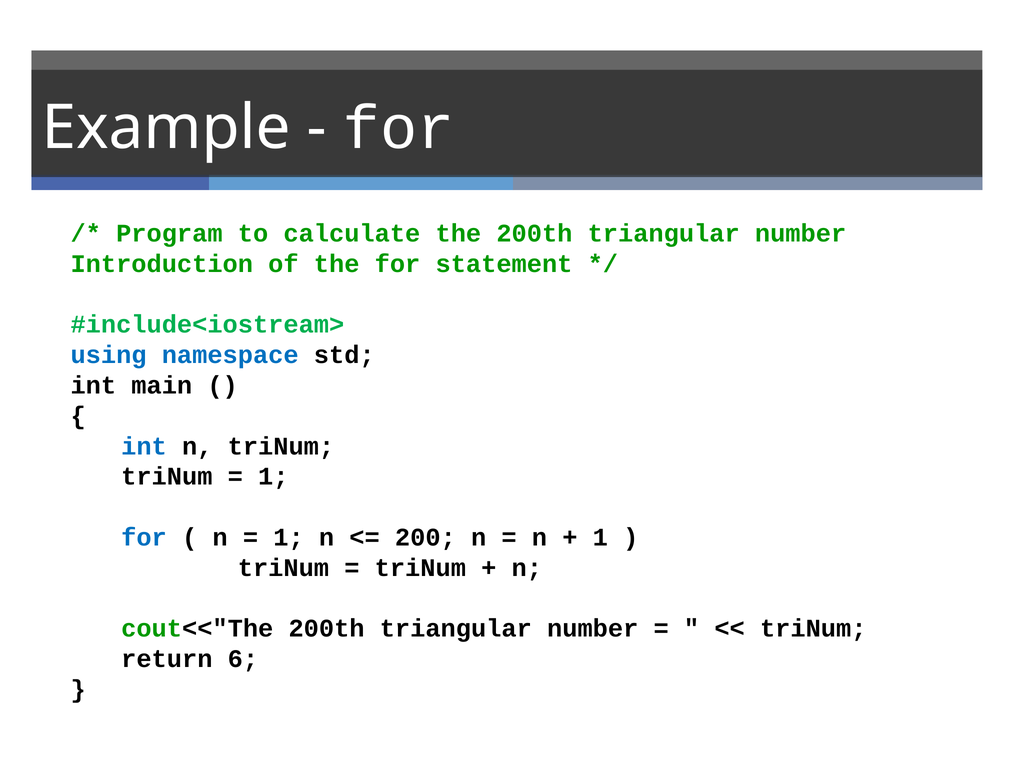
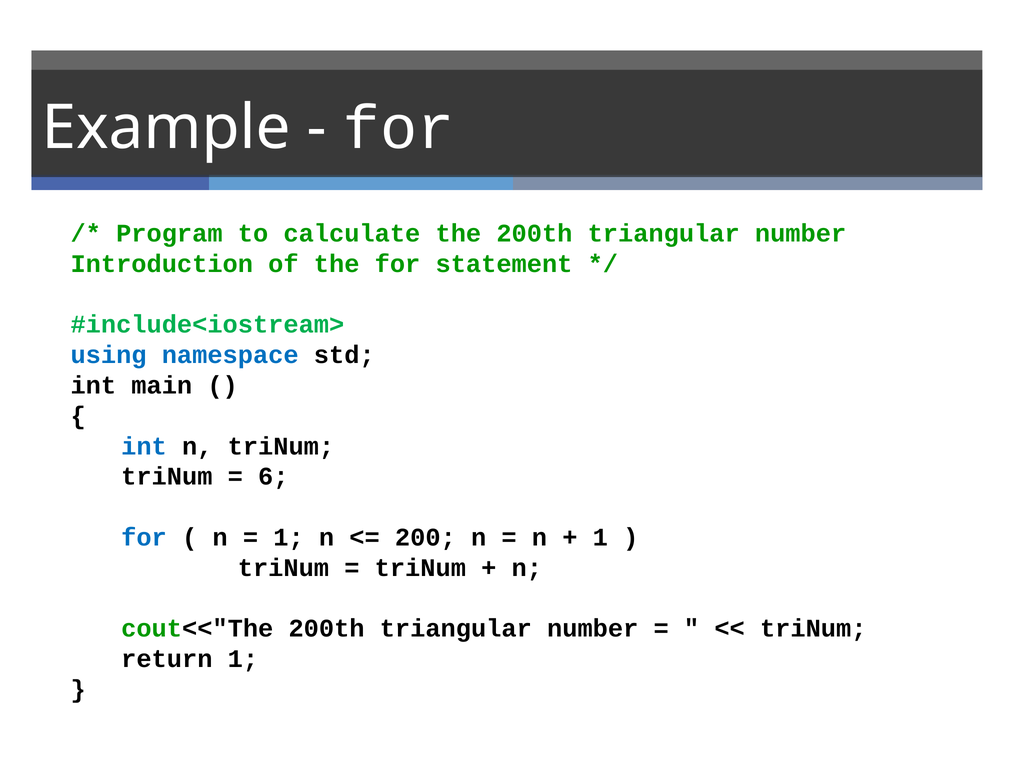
1: 1 -> 6 (273, 477)
return 6: 6 -> 1 (243, 659)
